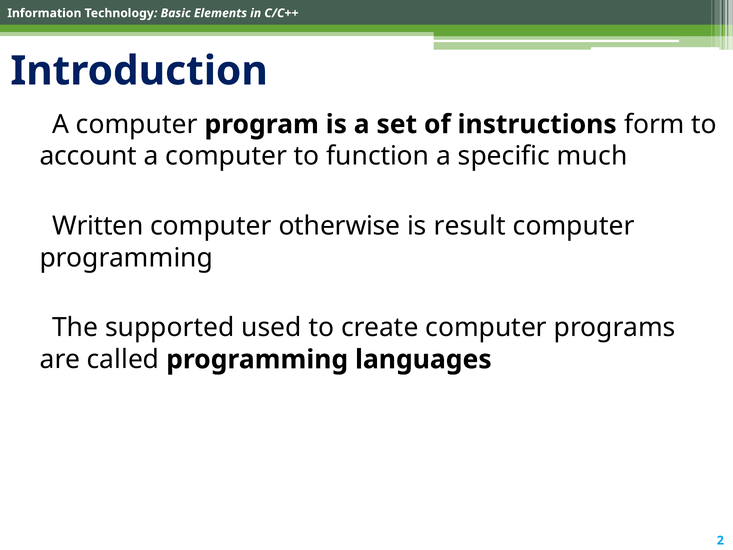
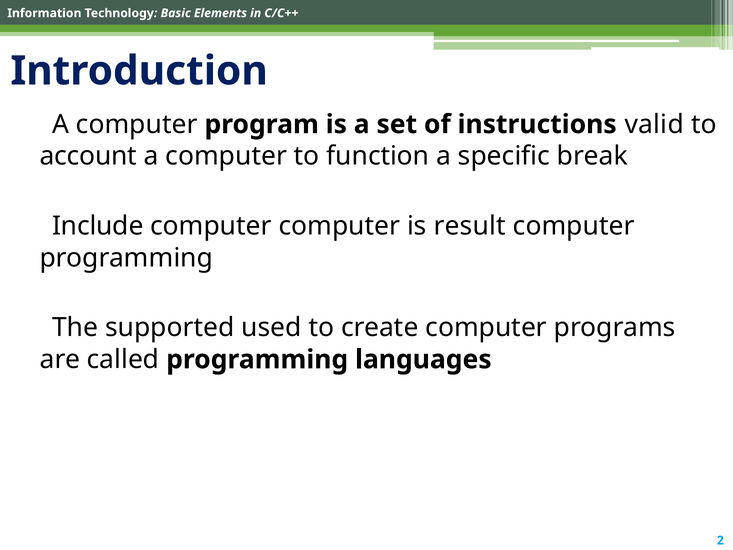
form: form -> valid (654, 124)
much: much -> break (592, 156)
Written: Written -> Include (98, 226)
computer otherwise: otherwise -> computer (339, 226)
